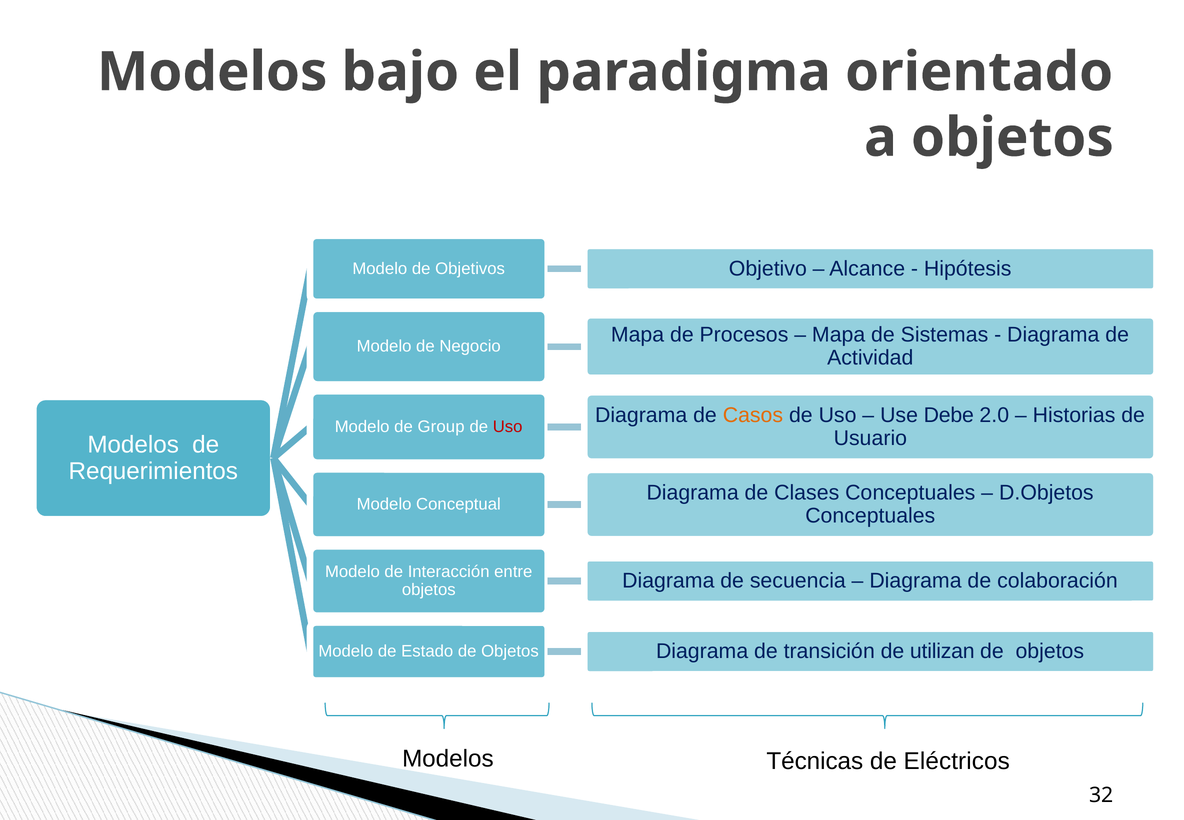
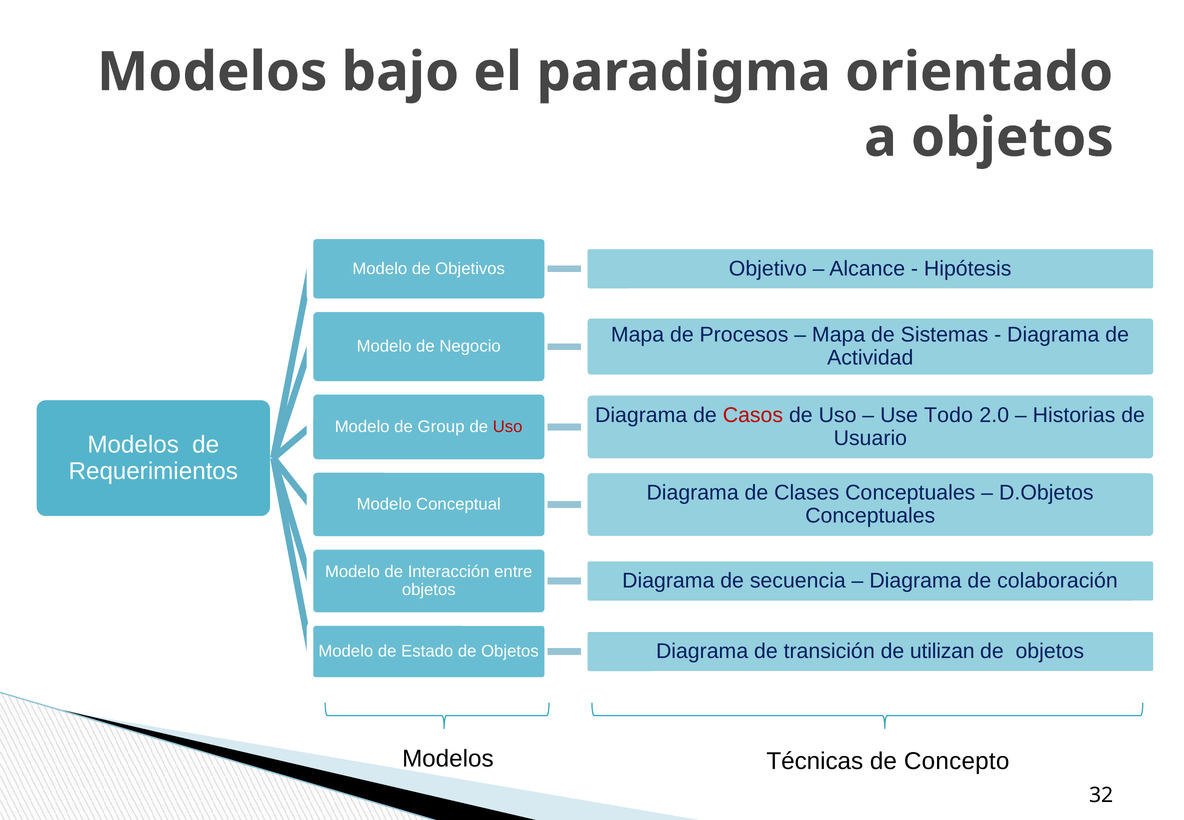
Casos colour: orange -> red (753, 415)
Debe: Debe -> Todo (949, 415)
Eléctricos: Eléctricos -> Concepto (957, 761)
